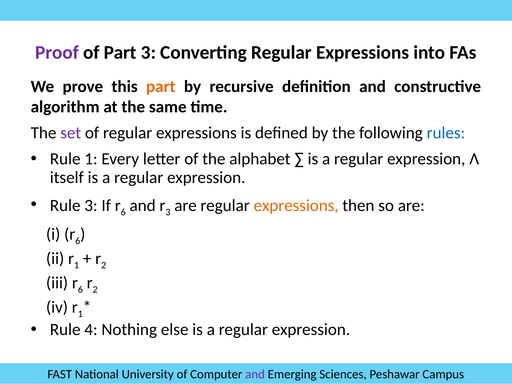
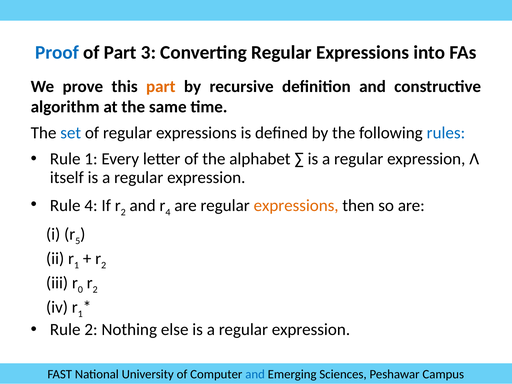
Proof colour: purple -> blue (57, 53)
set colour: purple -> blue (71, 133)
Rule 3: 3 -> 4 (91, 205)
6: 6 -> 2 (123, 212)
3: 3 -> 4 (168, 212)
6: 6 -> 5 (78, 241)
6: 6 -> 0 (80, 290)
Rule 4: 4 -> 2 (91, 330)
and colour: purple -> blue (255, 374)
